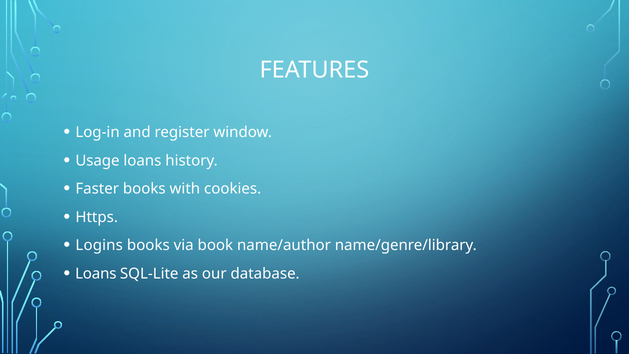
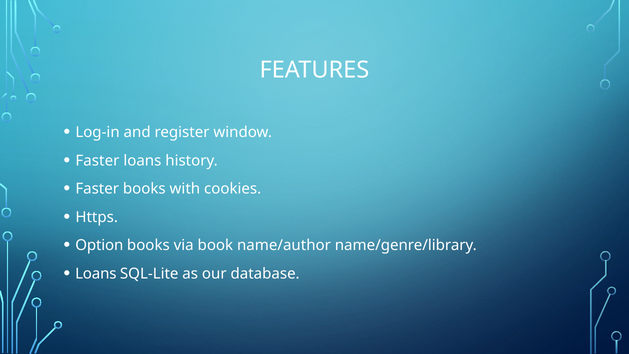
Usage: Usage -> Faster (97, 160)
Logins: Logins -> Option (99, 245)
